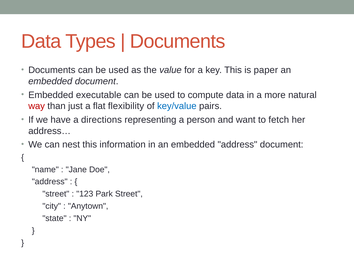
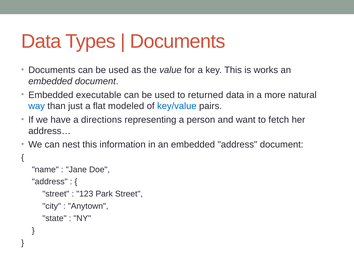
paper: paper -> works (266, 70)
compute: compute -> returned (206, 95)
way colour: red -> blue (37, 106)
flexibility: flexibility -> modeled (126, 106)
